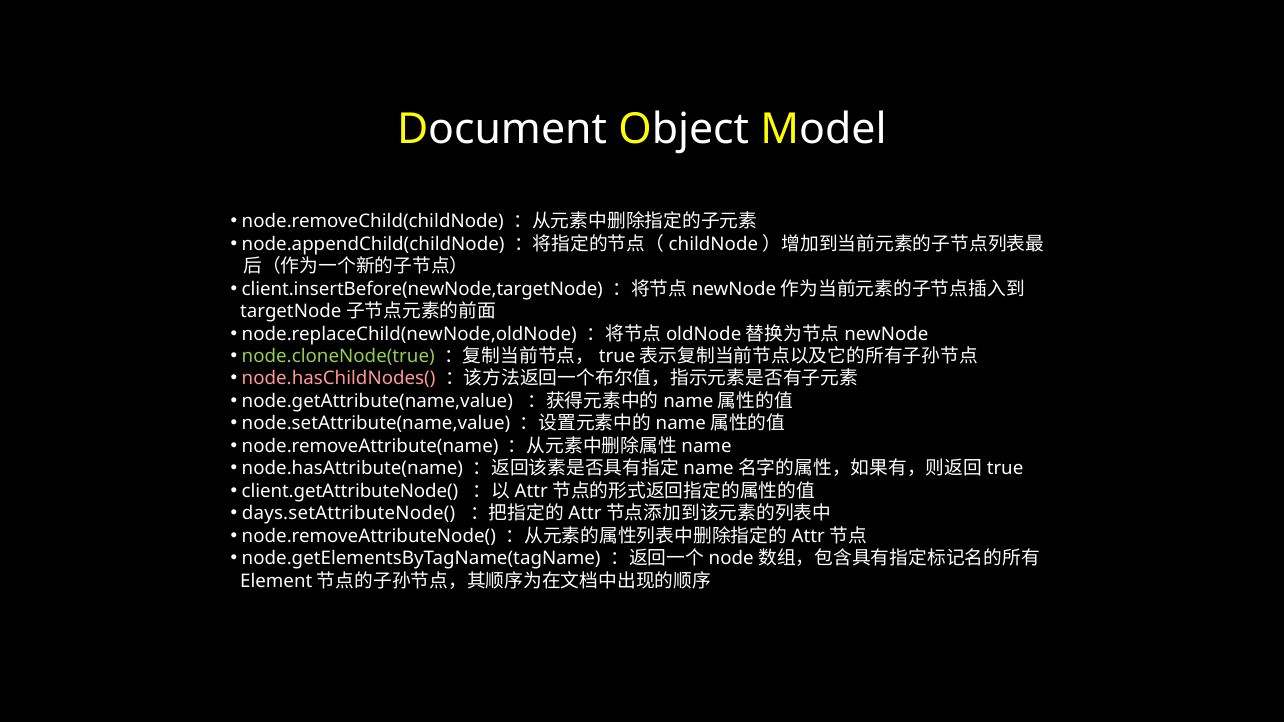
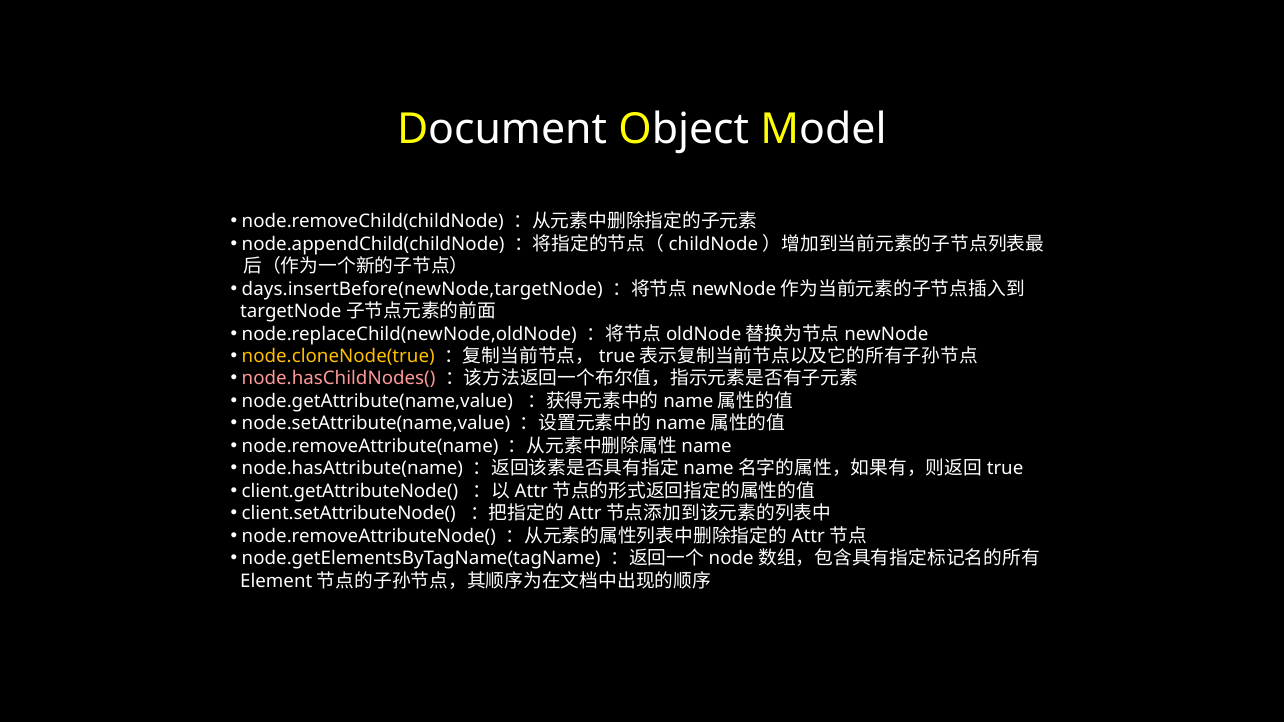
client.insertBefore(newNode,targetNode: client.insertBefore(newNode,targetNode -> days.insertBefore(newNode,targetNode (422, 289)
node.cloneNode(true colour: light green -> yellow (338, 356)
days.setAttributeNode(: days.setAttributeNode( -> client.setAttributeNode( (349, 514)
